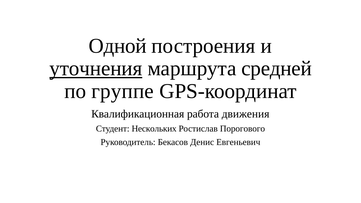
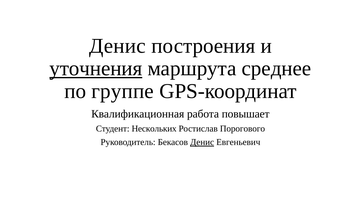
Одной: Одной -> Денис (117, 46)
средней: средней -> среднее (276, 69)
движения: движения -> повышает (246, 114)
Денис underline: none -> present (202, 142)
